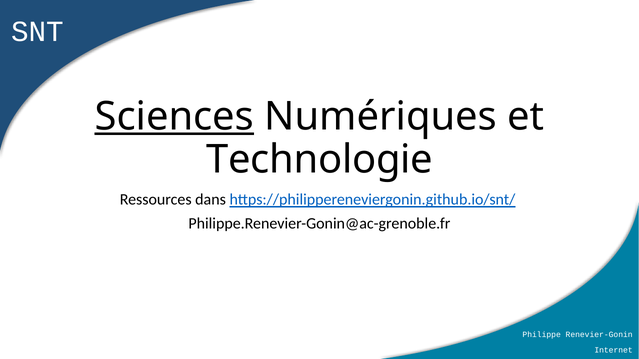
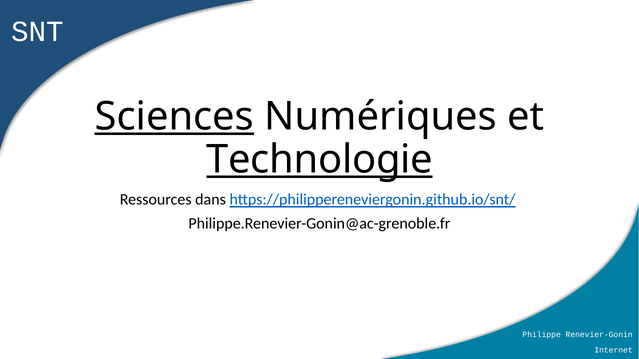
Technologie underline: none -> present (320, 160)
